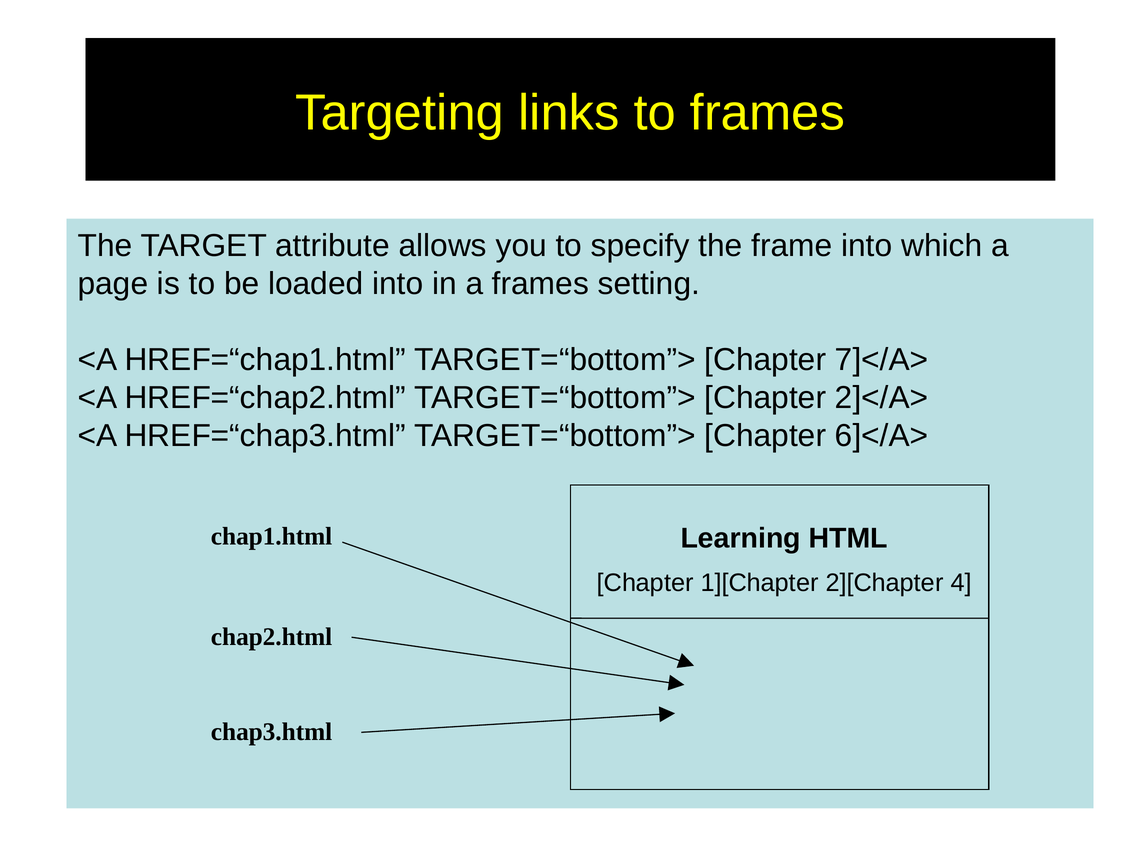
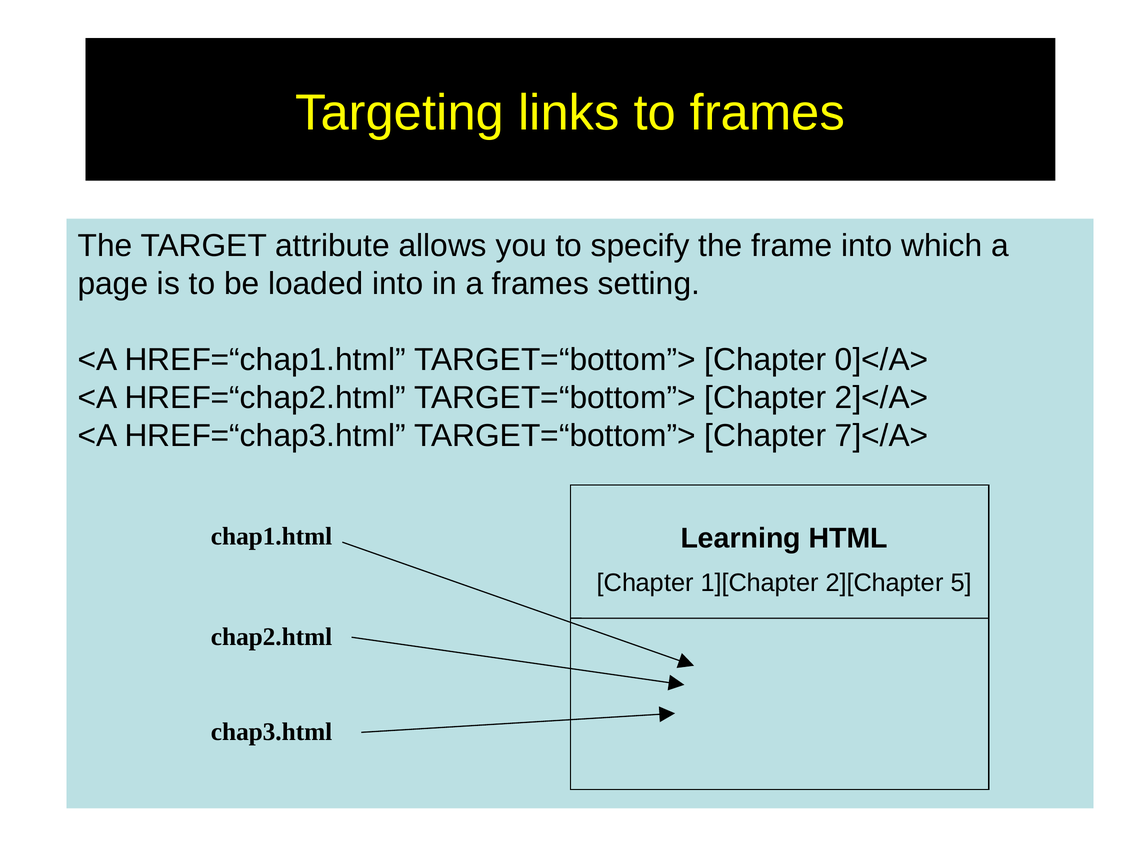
7]</A>: 7]</A> -> 0]</A> (882, 360)
6]</A>: 6]</A> -> 7]</A> (882, 436)
4: 4 -> 5 (961, 583)
